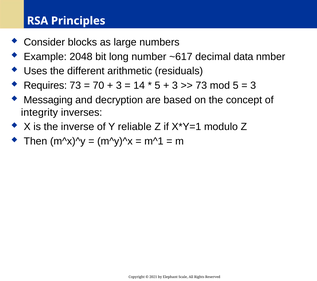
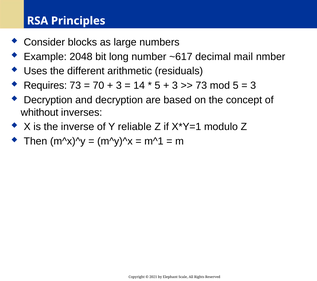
data: data -> mail (243, 57)
Messaging: Messaging -> Decryption (48, 100)
integrity: integrity -> whithout (40, 112)
